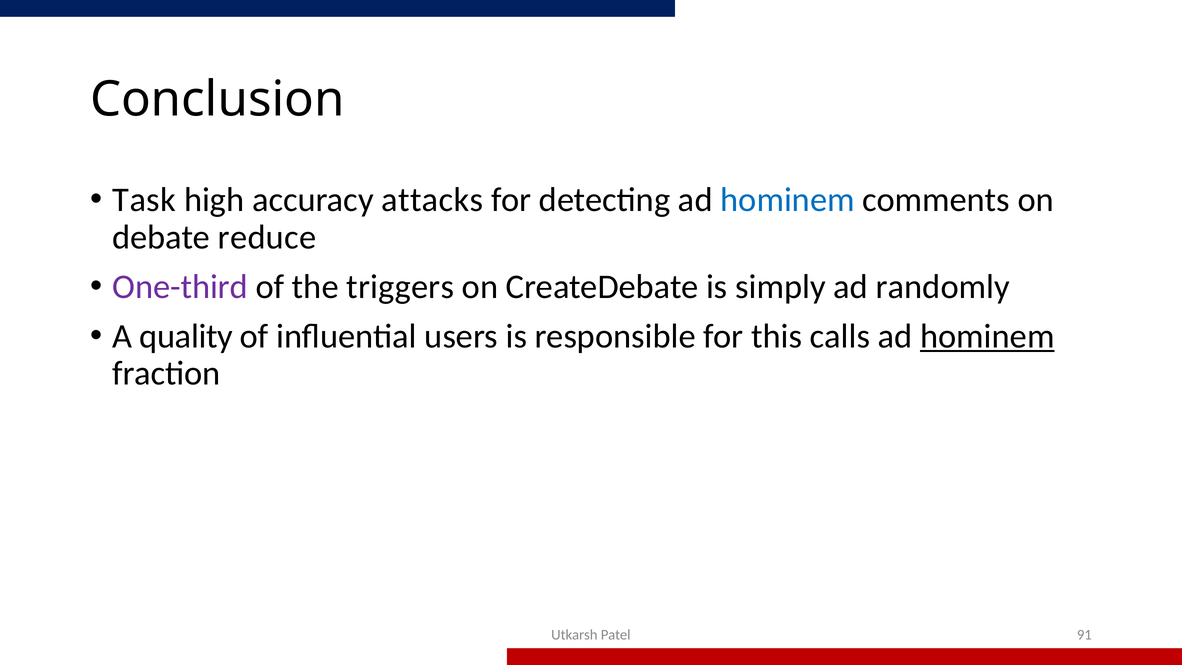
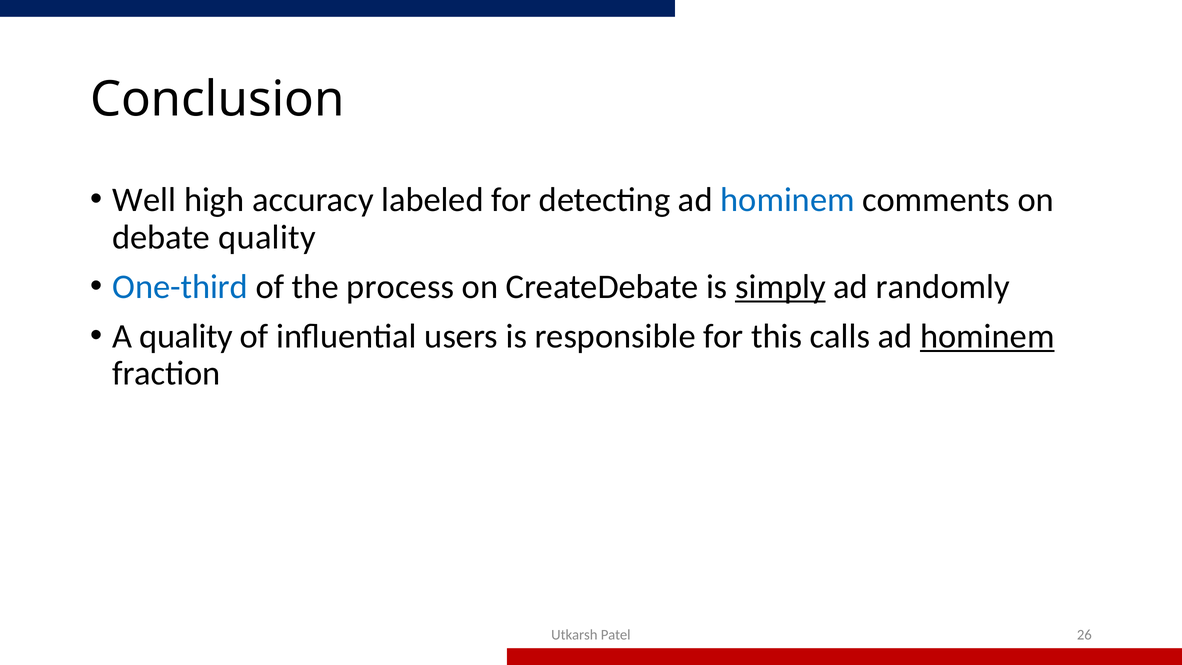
Task: Task -> Well (144, 200)
attacks: attacks -> labeled (432, 200)
debate reduce: reduce -> quality (267, 237)
One-third colour: purple -> blue (180, 287)
triggers: triggers -> process (400, 287)
simply underline: none -> present (780, 287)
91: 91 -> 26 (1084, 635)
